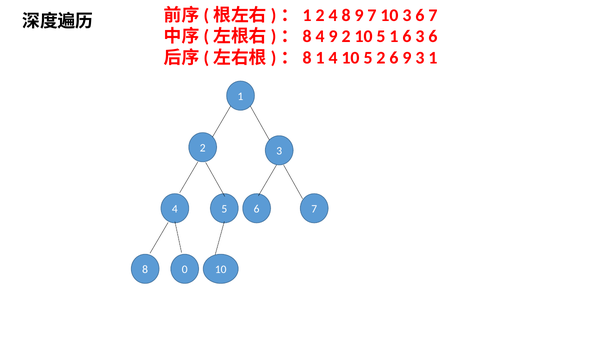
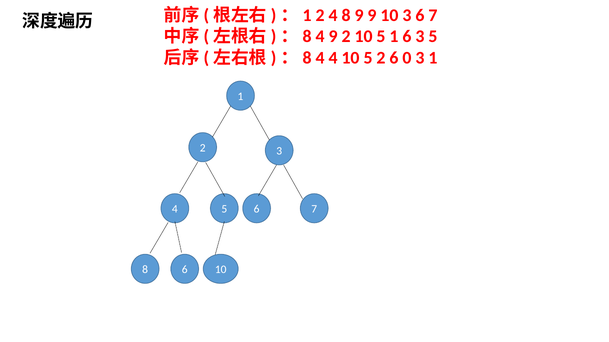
9 7: 7 -> 9 (372, 15)
6 3 6: 6 -> 5 (433, 37)
1: 1 -> 4 (320, 58)
6 9: 9 -> 0 (407, 58)
8 0: 0 -> 6 (185, 270)
